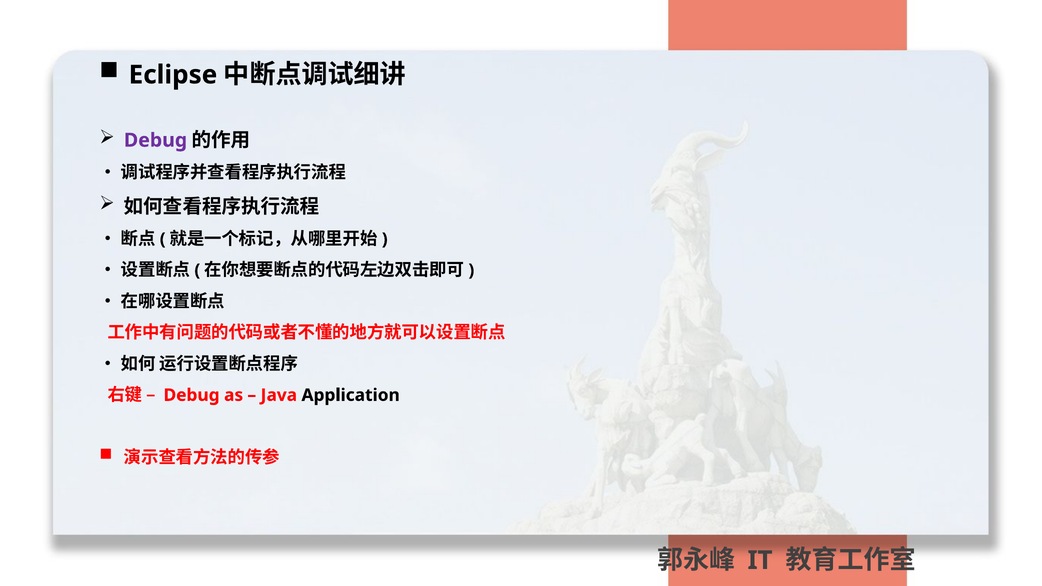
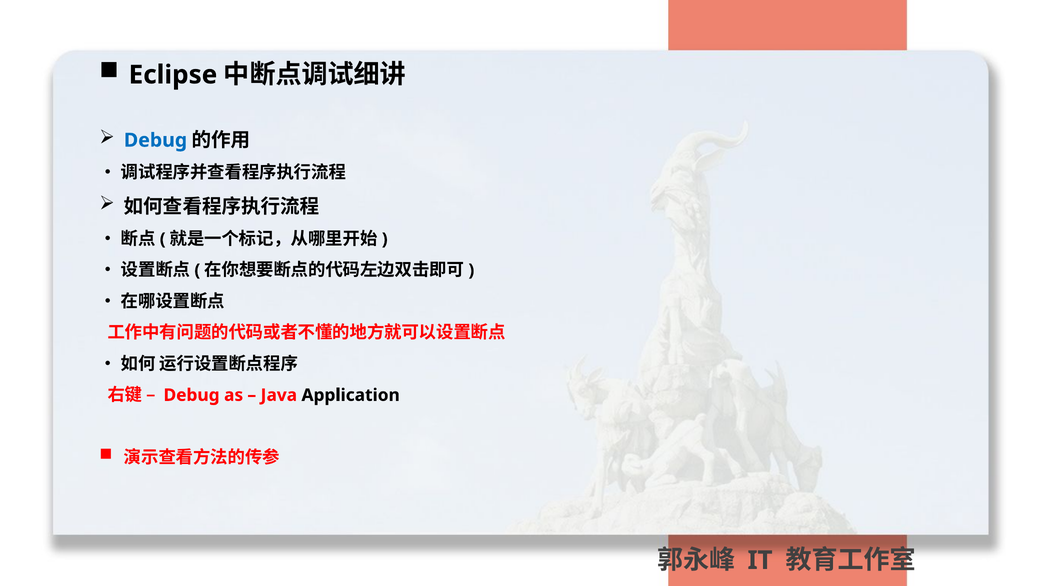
Debug colour: purple -> blue (156, 140)
